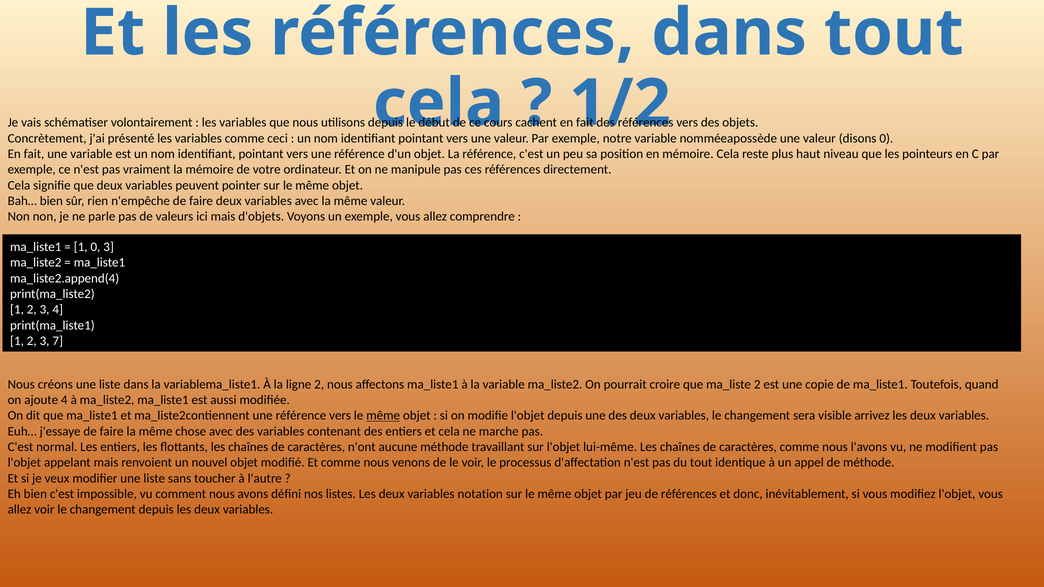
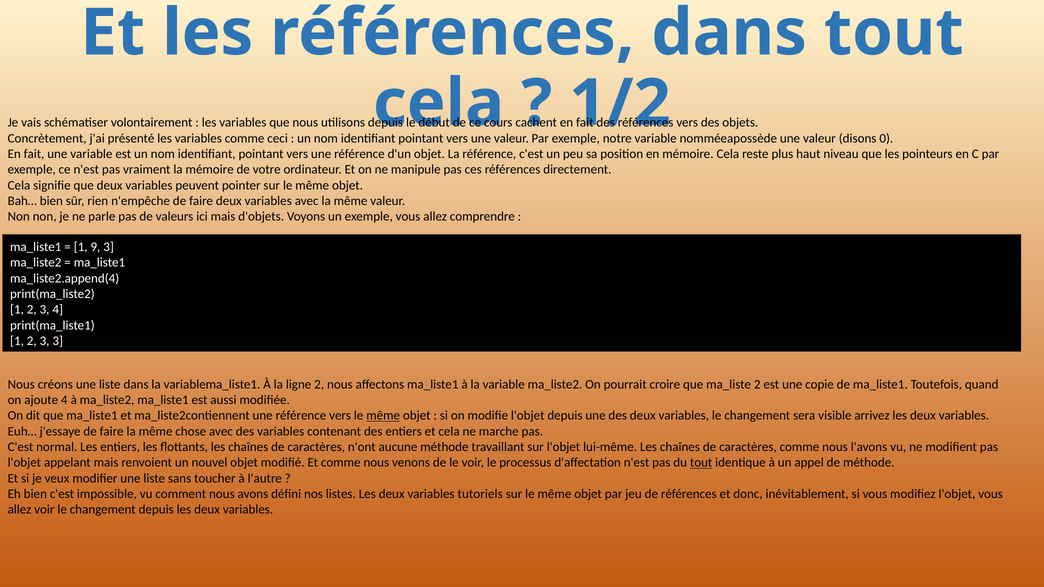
1 0: 0 -> 9 (95, 247)
3 7: 7 -> 3 (58, 341)
tout underline: none -> present (701, 463)
notation: notation -> tutoriels (480, 494)
